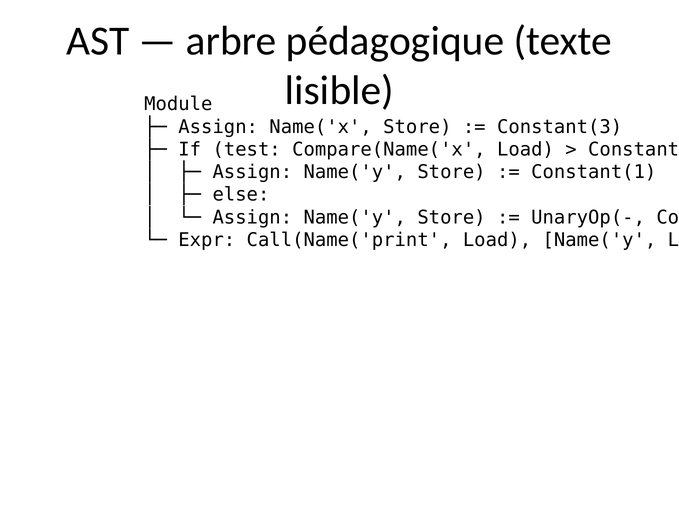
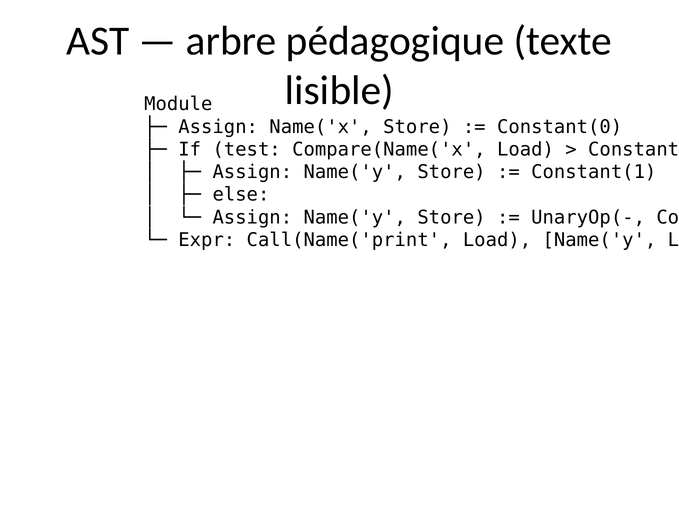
Constant(3: Constant(3 -> Constant(0 (560, 127)
